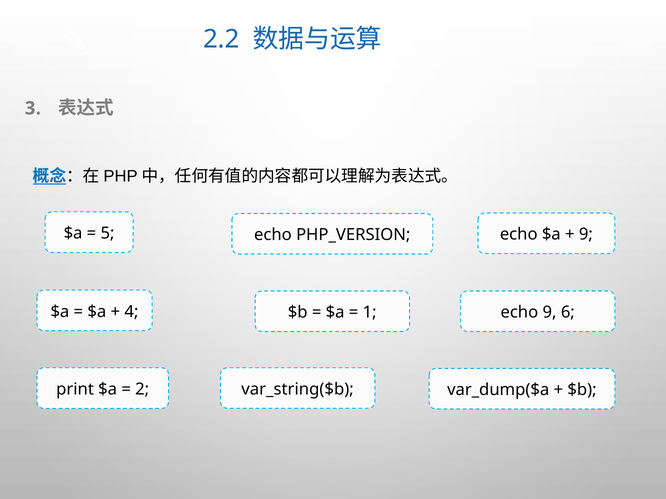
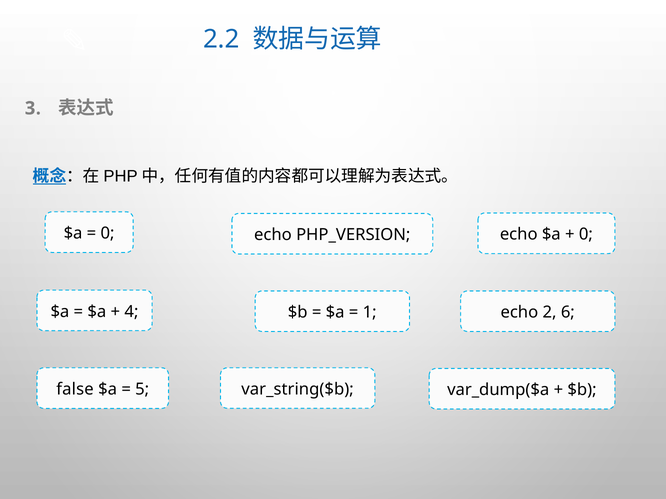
5: 5 -> 0 (108, 234)
9: 9 -> 0 (586, 235)
echo 9: 9 -> 2 (550, 313)
print: print -> false (75, 390)
2: 2 -> 5 (142, 390)
